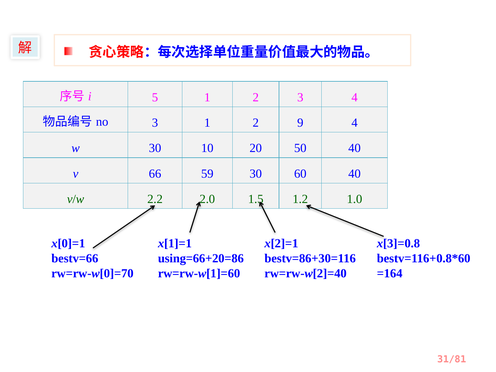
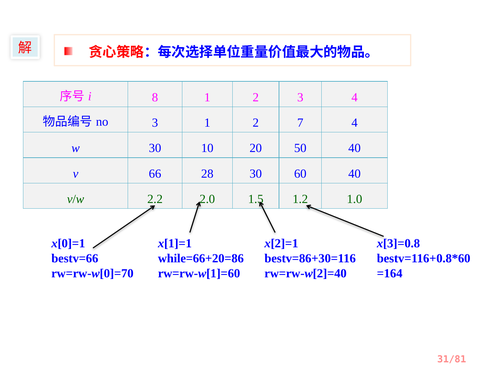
5: 5 -> 8 (155, 97)
9: 9 -> 7 (300, 123)
59: 59 -> 28 (207, 174)
using=66+20=86: using=66+20=86 -> while=66+20=86 (201, 258)
